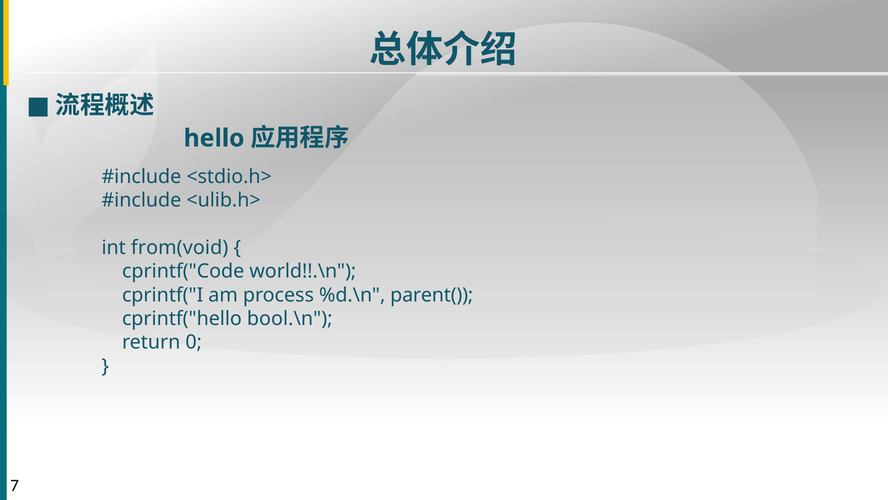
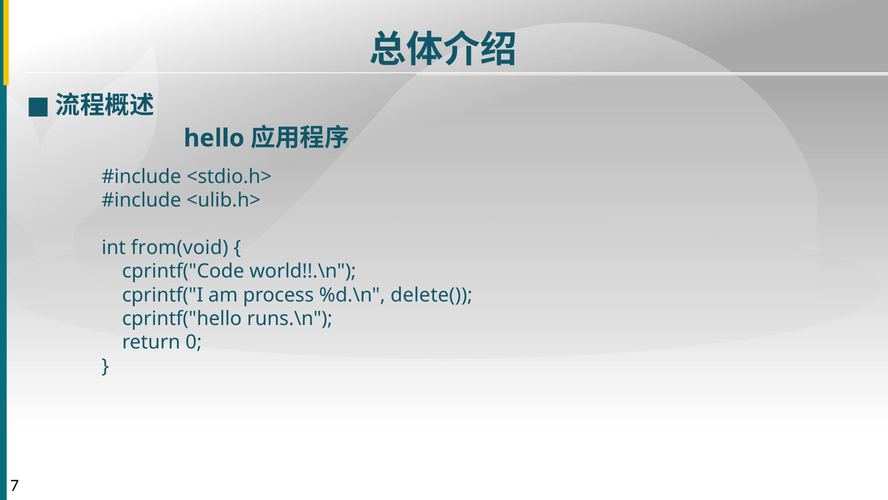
parent(: parent( -> delete( (432, 295)
bool.\n: bool.\n -> runs.\n (290, 318)
